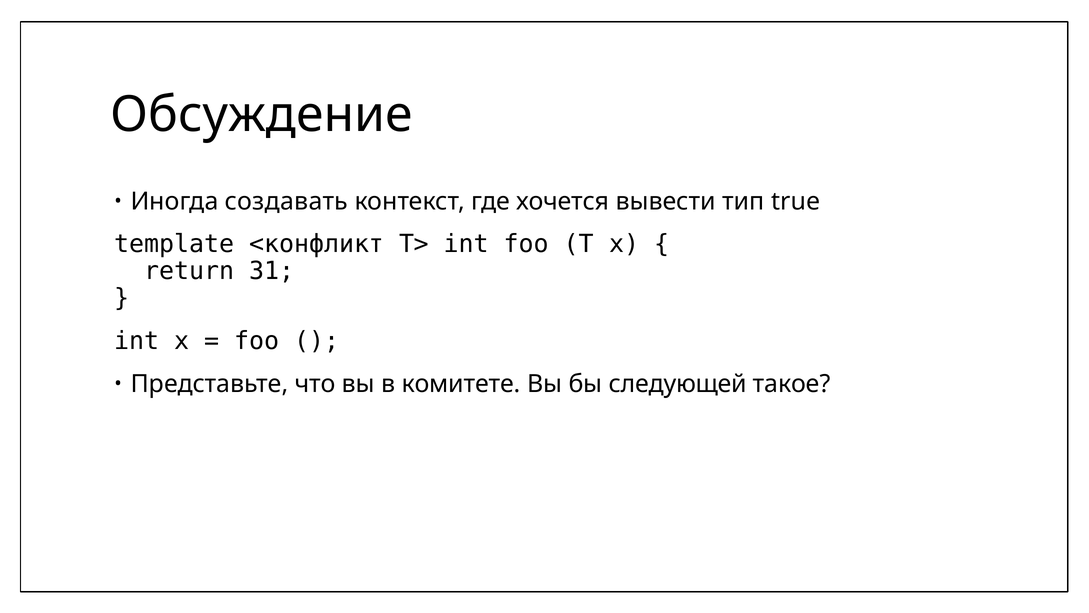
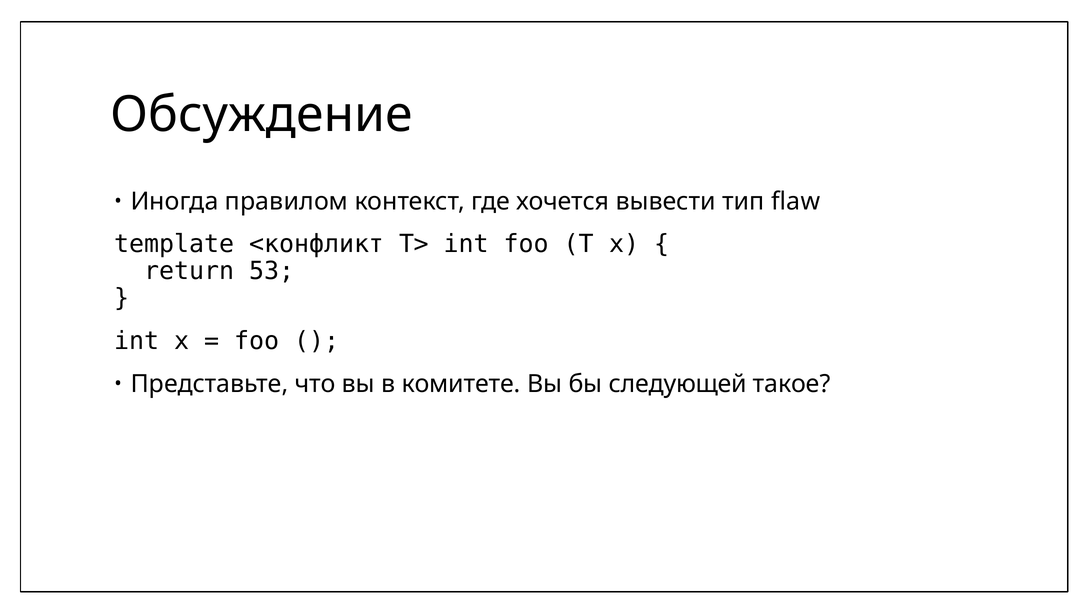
создавать: создавать -> правилом (286, 201)
true: true -> flaw (796, 201)
31: 31 -> 53 (272, 271)
